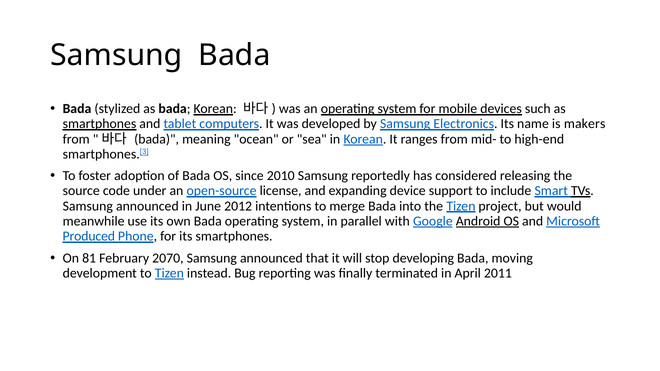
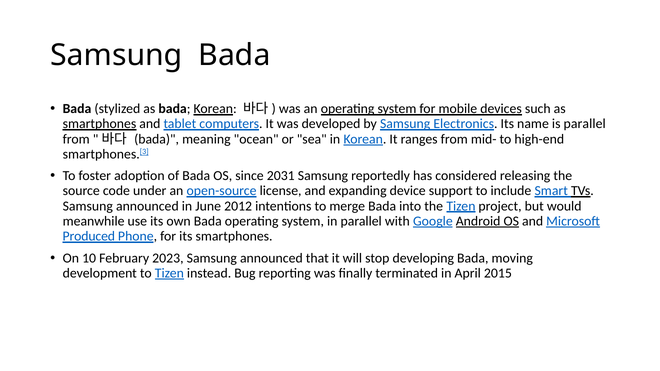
is makers: makers -> parallel (585, 124)
2010: 2010 -> 2031 (281, 176)
81: 81 -> 10 (89, 258)
2070: 2070 -> 2023 (168, 258)
2011: 2011 -> 2015 (498, 273)
